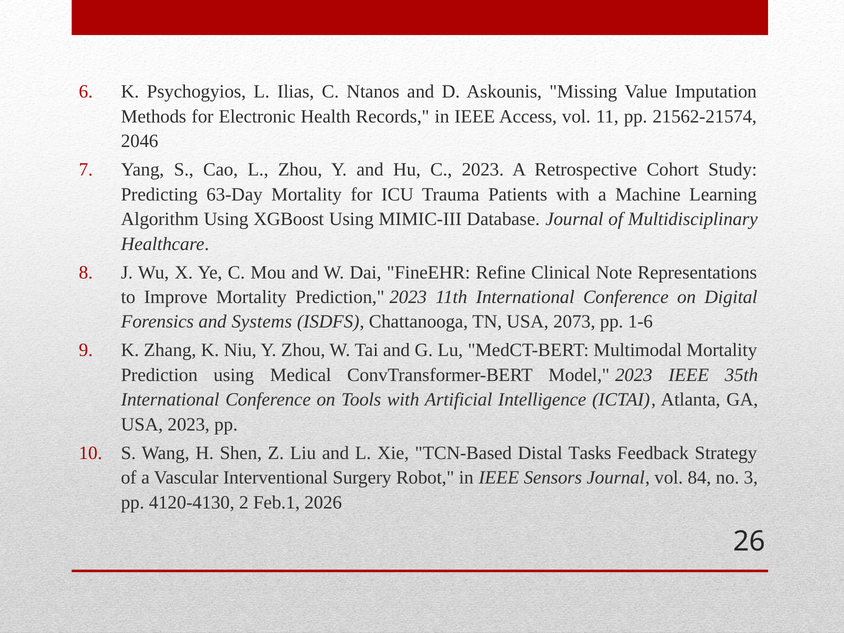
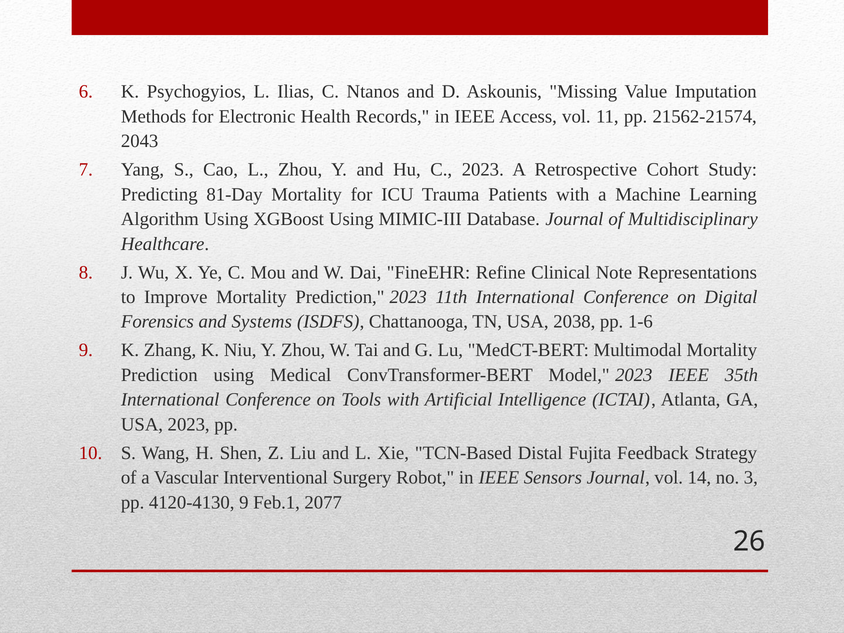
2046: 2046 -> 2043 (140, 141)
63-Day: 63-Day -> 81-Day (234, 194)
2073: 2073 -> 2038 (574, 322)
Tasks: Tasks -> Fujita (590, 453)
84: 84 -> 14 (699, 478)
4120-4130 2: 2 -> 9 (244, 502)
2026: 2026 -> 2077 (323, 502)
